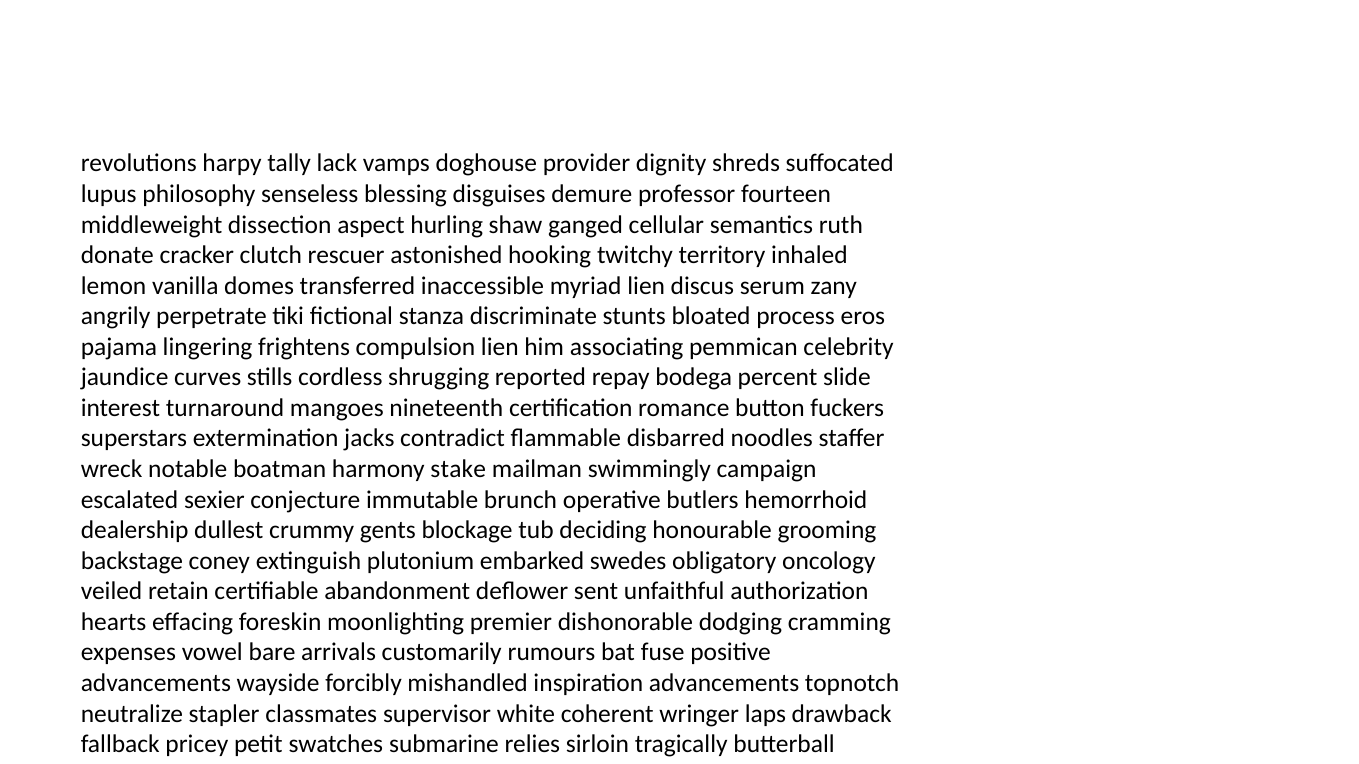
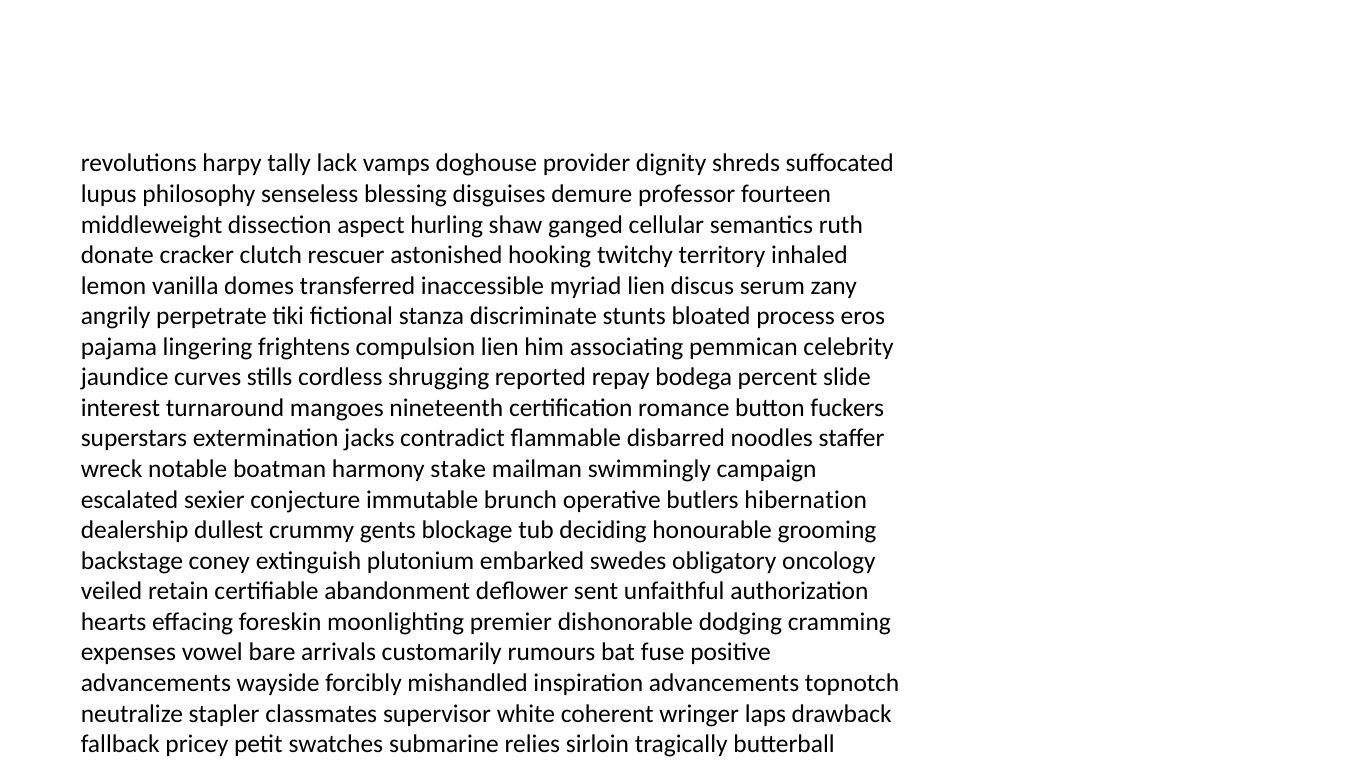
hemorrhoid: hemorrhoid -> hibernation (806, 500)
